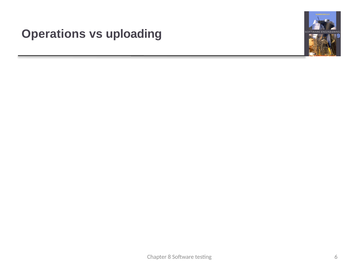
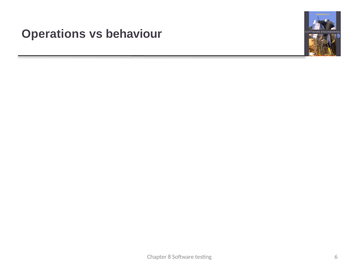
uploading: uploading -> behaviour (134, 34)
